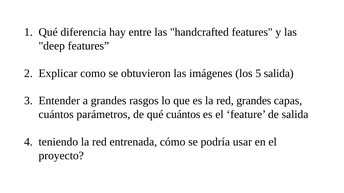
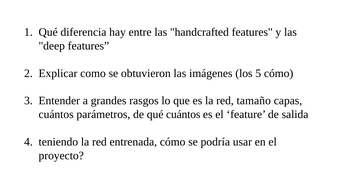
5 salida: salida -> cómo (279, 73)
red grandes: grandes -> tamaño (254, 101)
